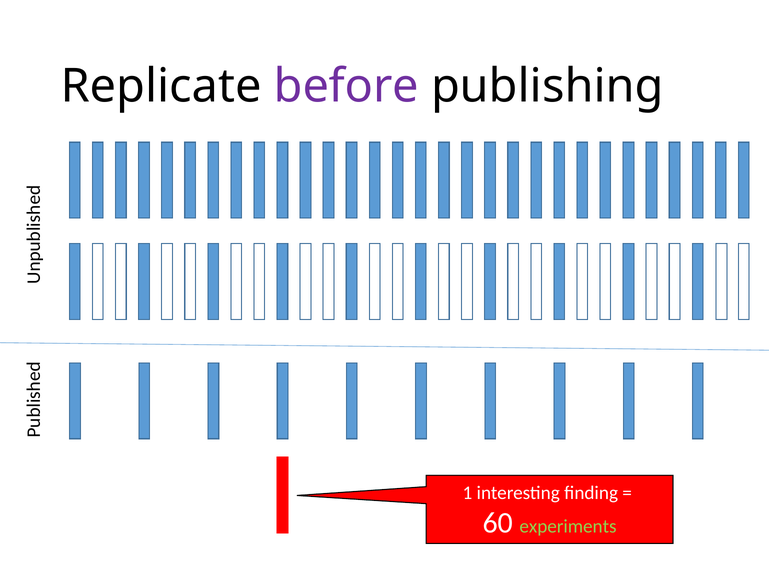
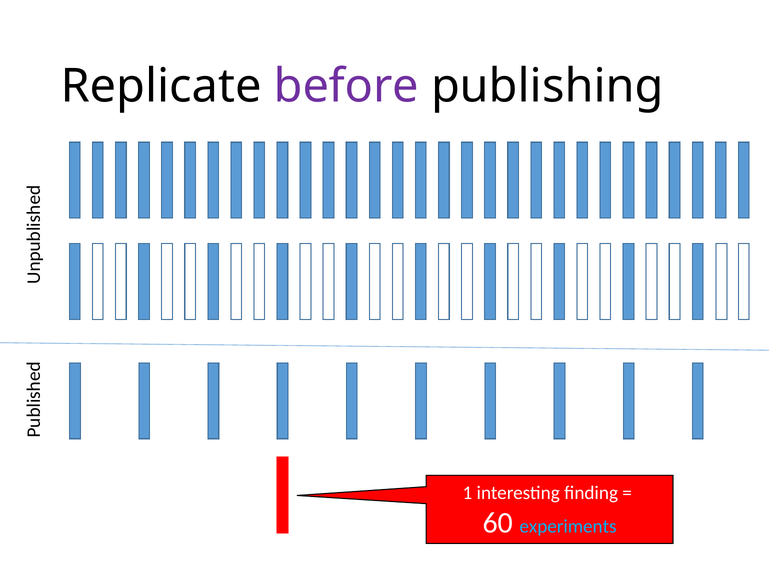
experiments colour: light green -> light blue (568, 526)
